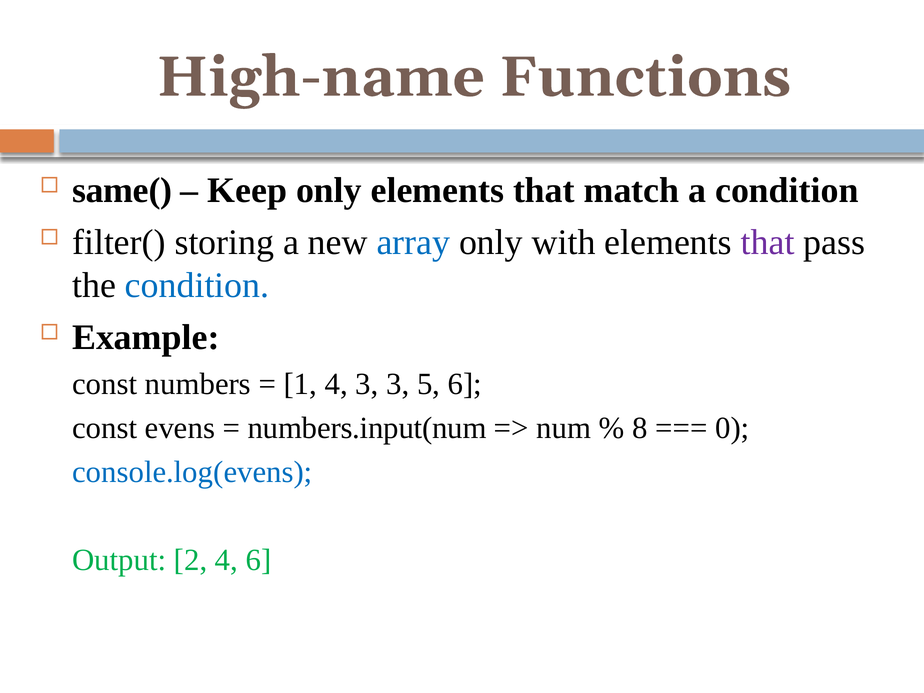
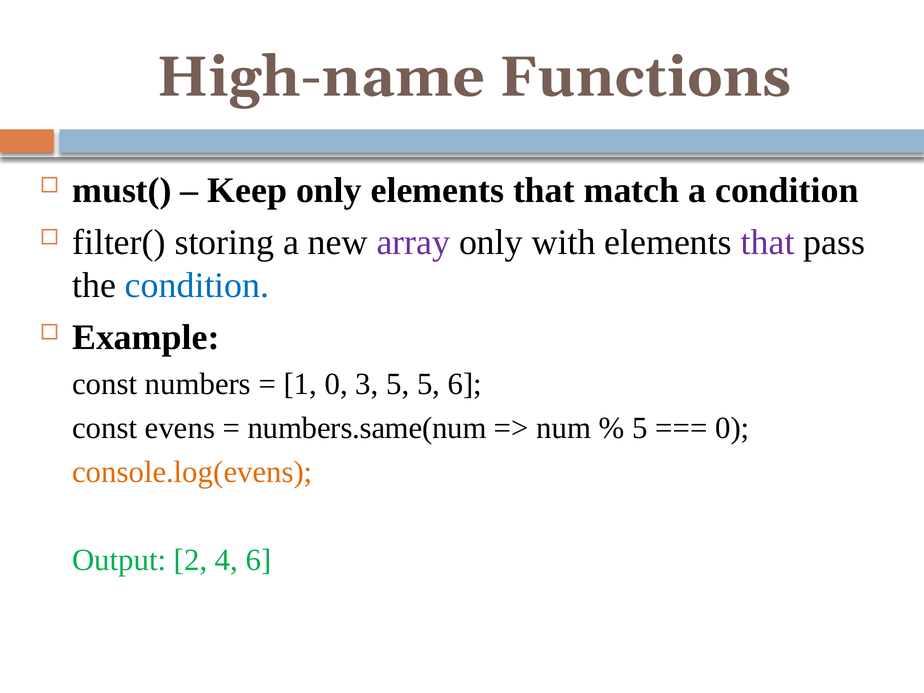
same(: same( -> must( (122, 190)
array colour: blue -> purple (413, 242)
1 4: 4 -> 0 (336, 384)
3 3: 3 -> 5 (398, 384)
numbers.input(num: numbers.input(num -> numbers.same(num (367, 428)
8: 8 -> 5 (640, 428)
console.log(evens colour: blue -> orange (192, 472)
